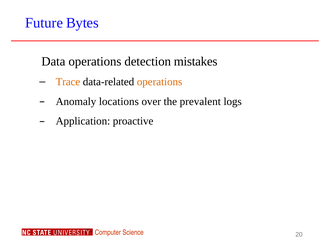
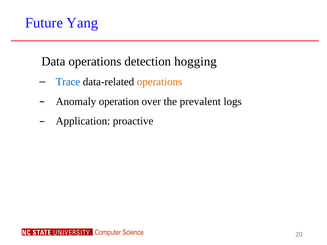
Bytes: Bytes -> Yang (82, 23)
mistakes: mistakes -> hogging (196, 61)
Trace colour: orange -> blue (68, 82)
locations: locations -> operation (119, 102)
